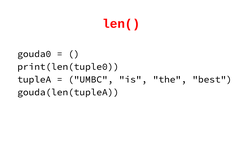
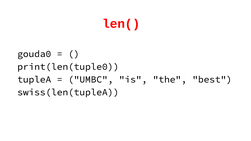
gouda(len(tupleA: gouda(len(tupleA -> swiss(len(tupleA (68, 92)
